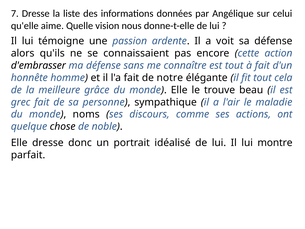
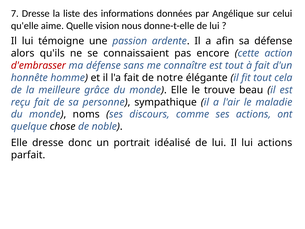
voit: voit -> afin (225, 41)
d'embrasser colour: black -> red (38, 65)
grec: grec -> reçu (21, 102)
lui montre: montre -> actions (275, 143)
